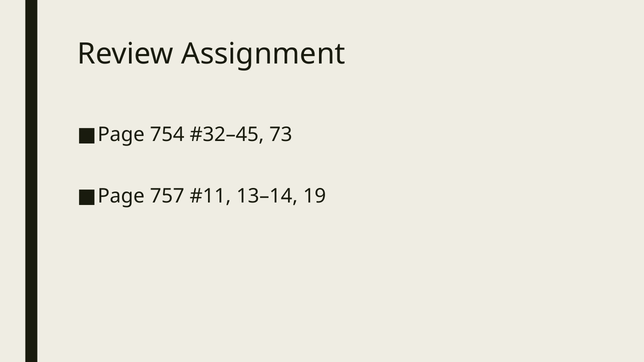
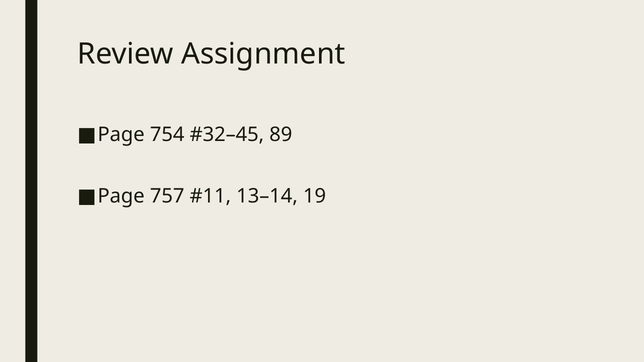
73: 73 -> 89 (281, 135)
